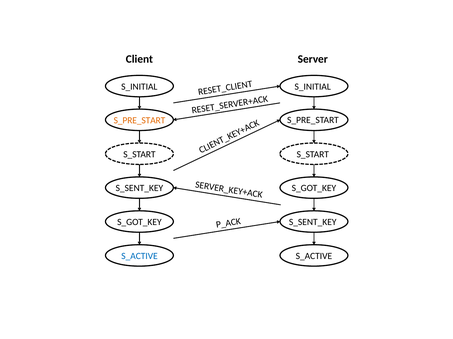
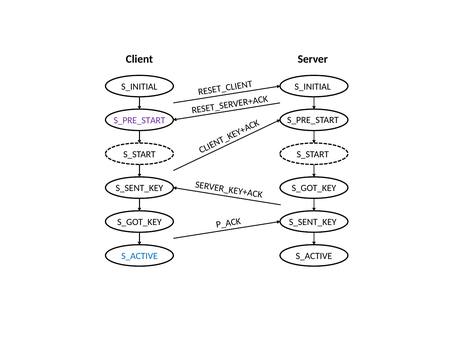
S_PRE_START colour: orange -> purple (139, 120)
